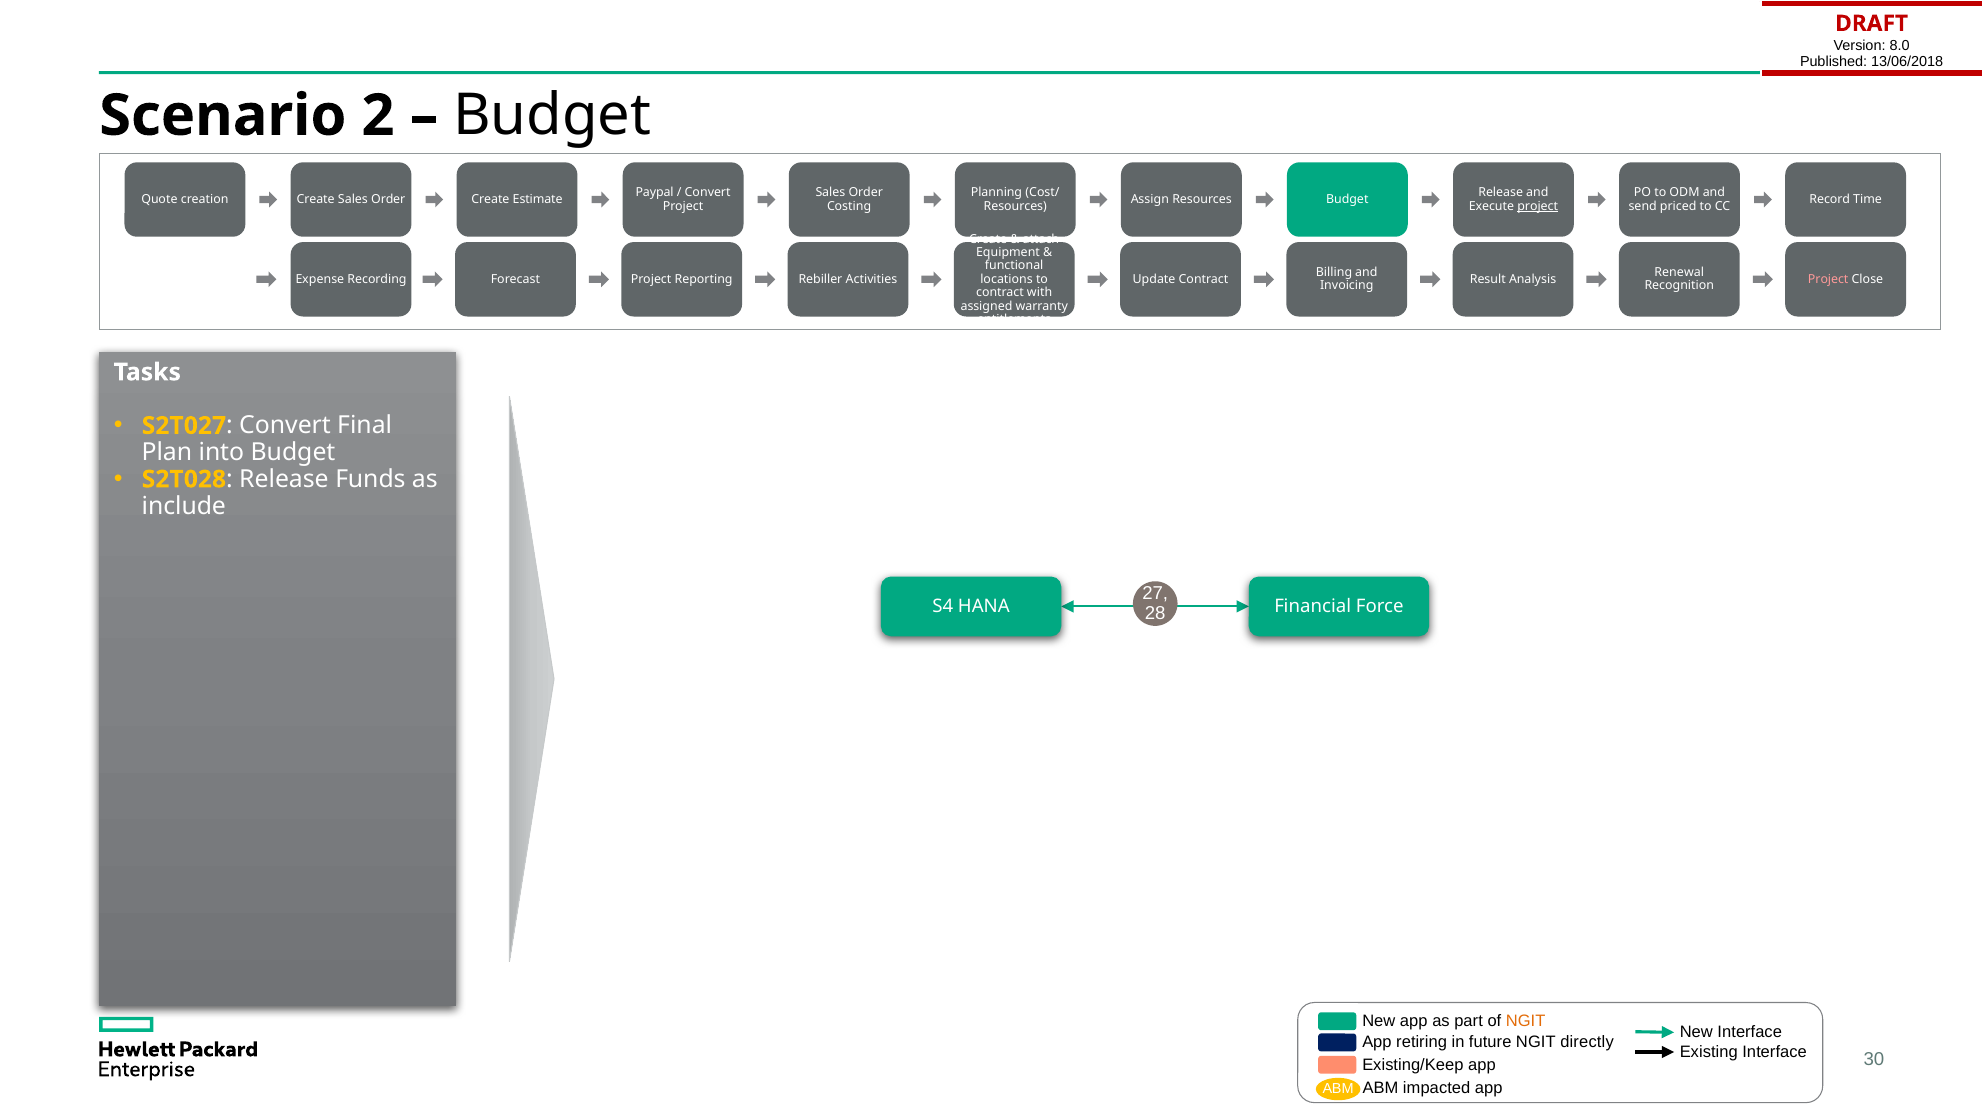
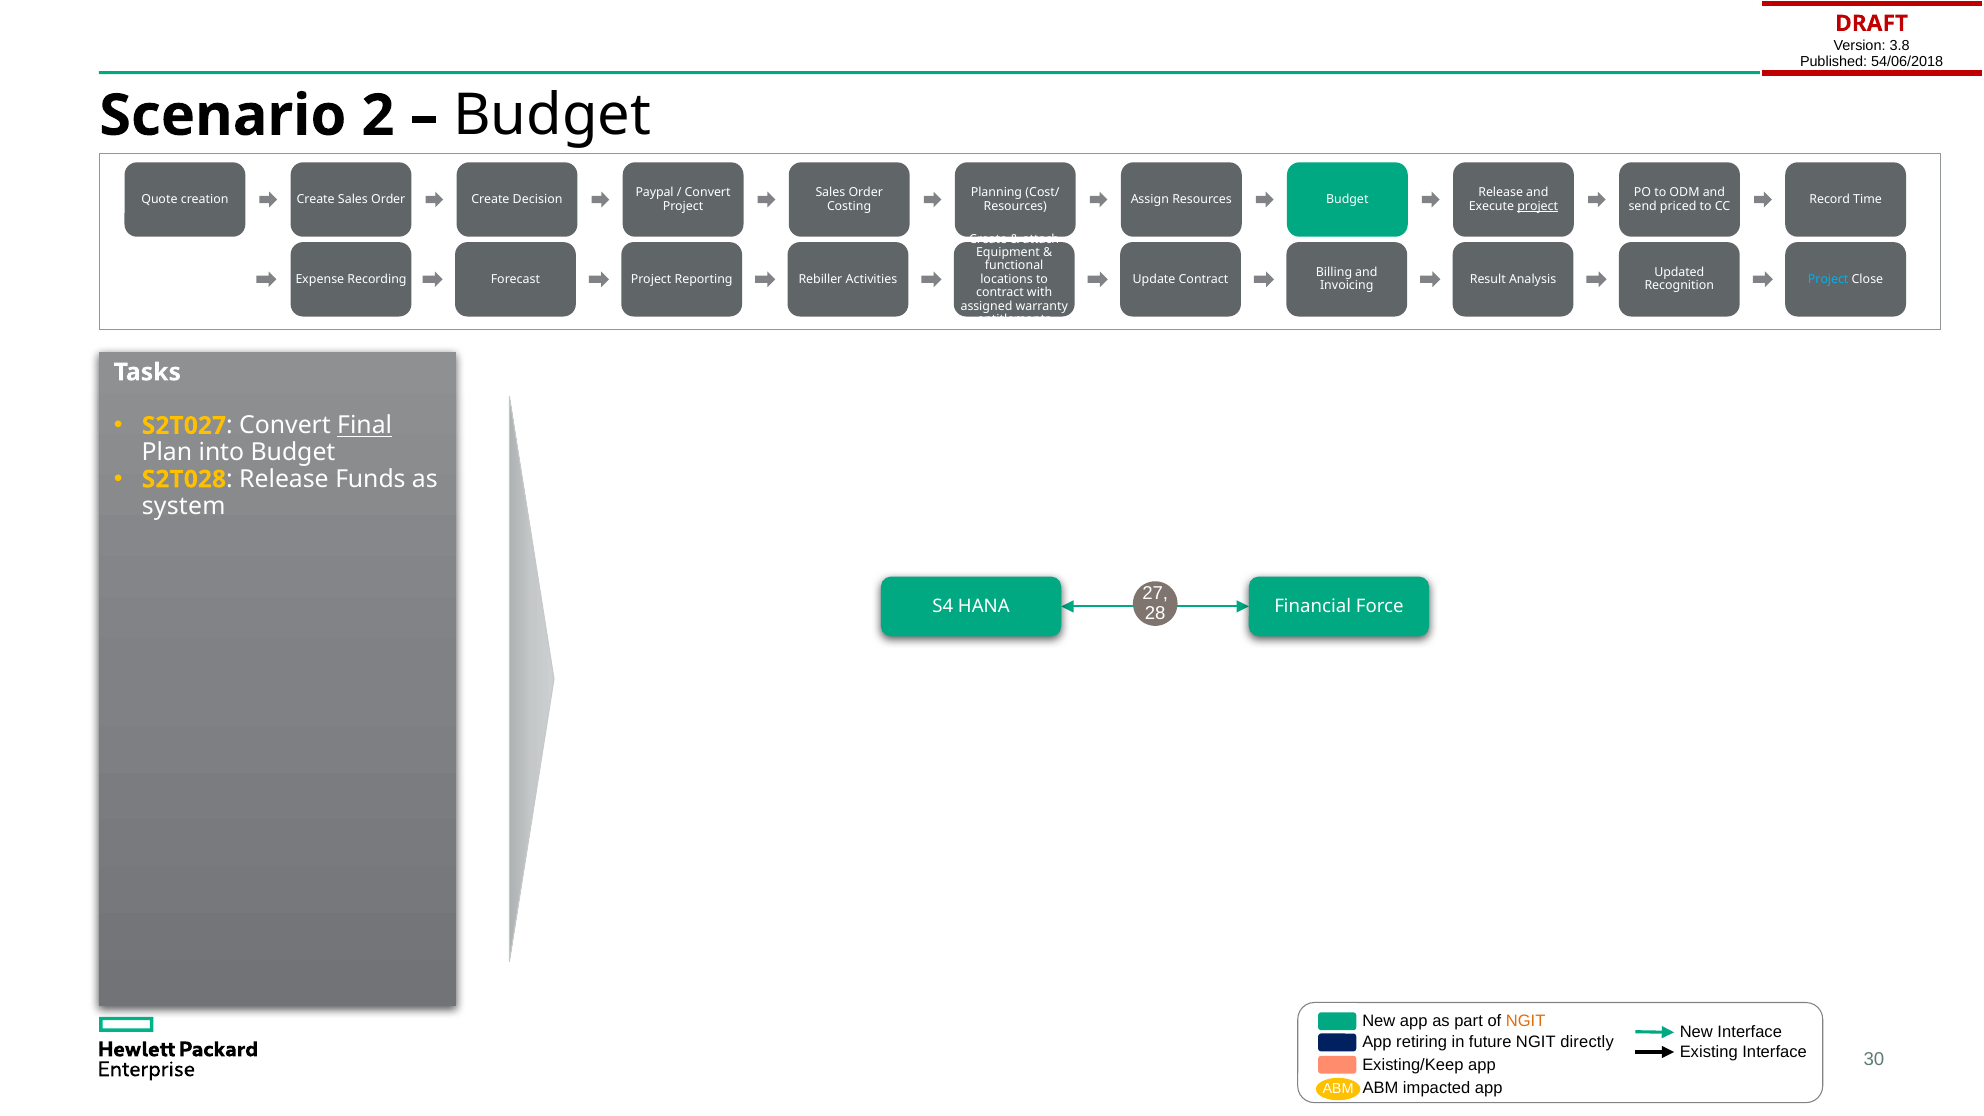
8.0: 8.0 -> 3.8 (1900, 46)
13/06/2018: 13/06/2018 -> 54/06/2018 (1907, 62)
Estimate: Estimate -> Decision (538, 199)
Renewal: Renewal -> Updated (1679, 272)
Project colour: pink -> light blue (1828, 279)
Final underline: none -> present (365, 426)
include: include -> system (184, 506)
